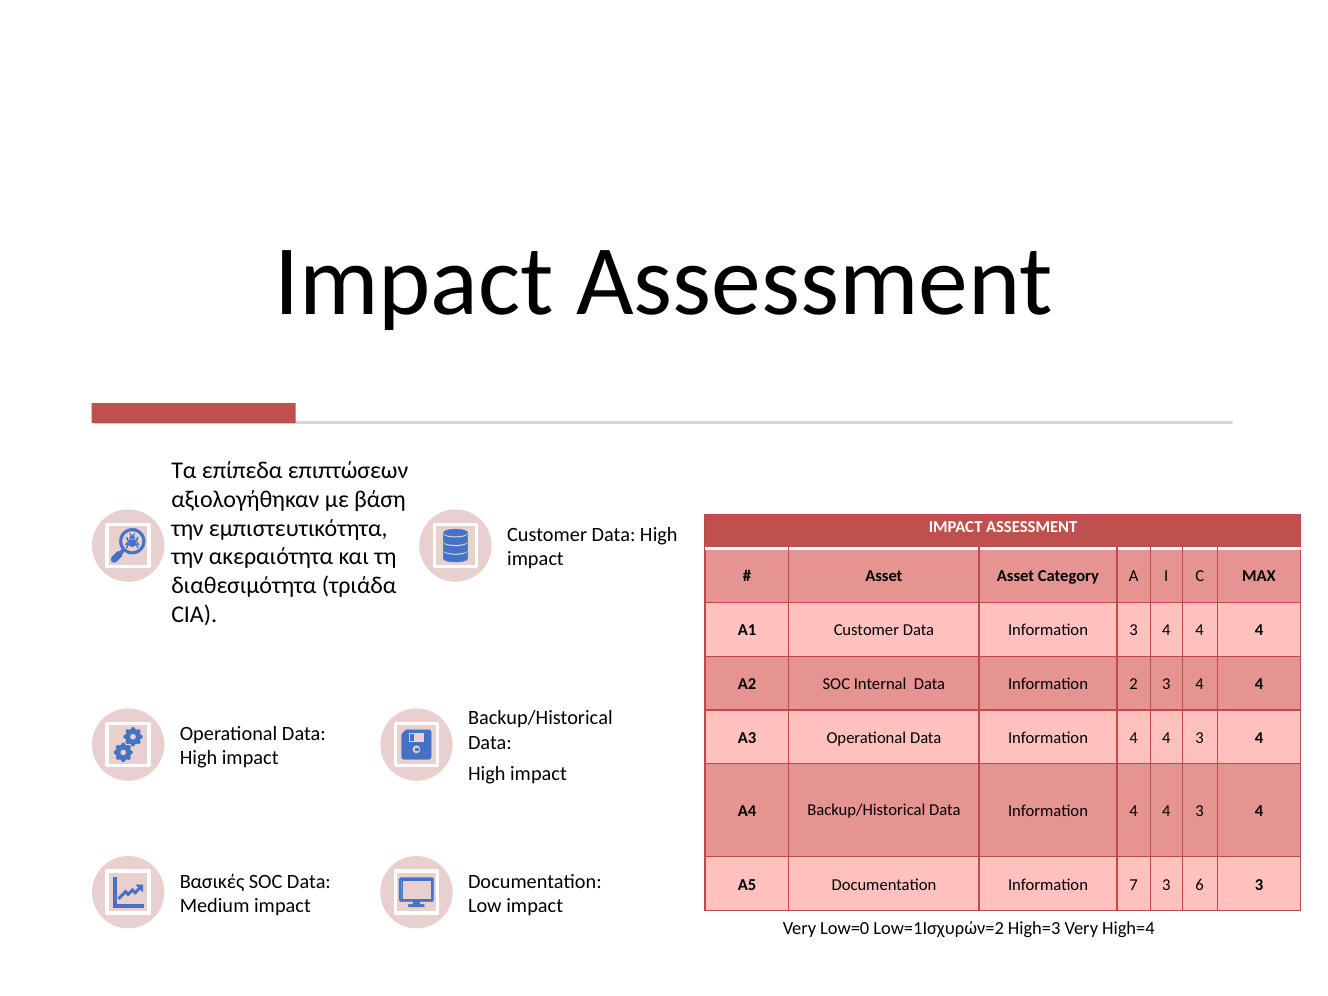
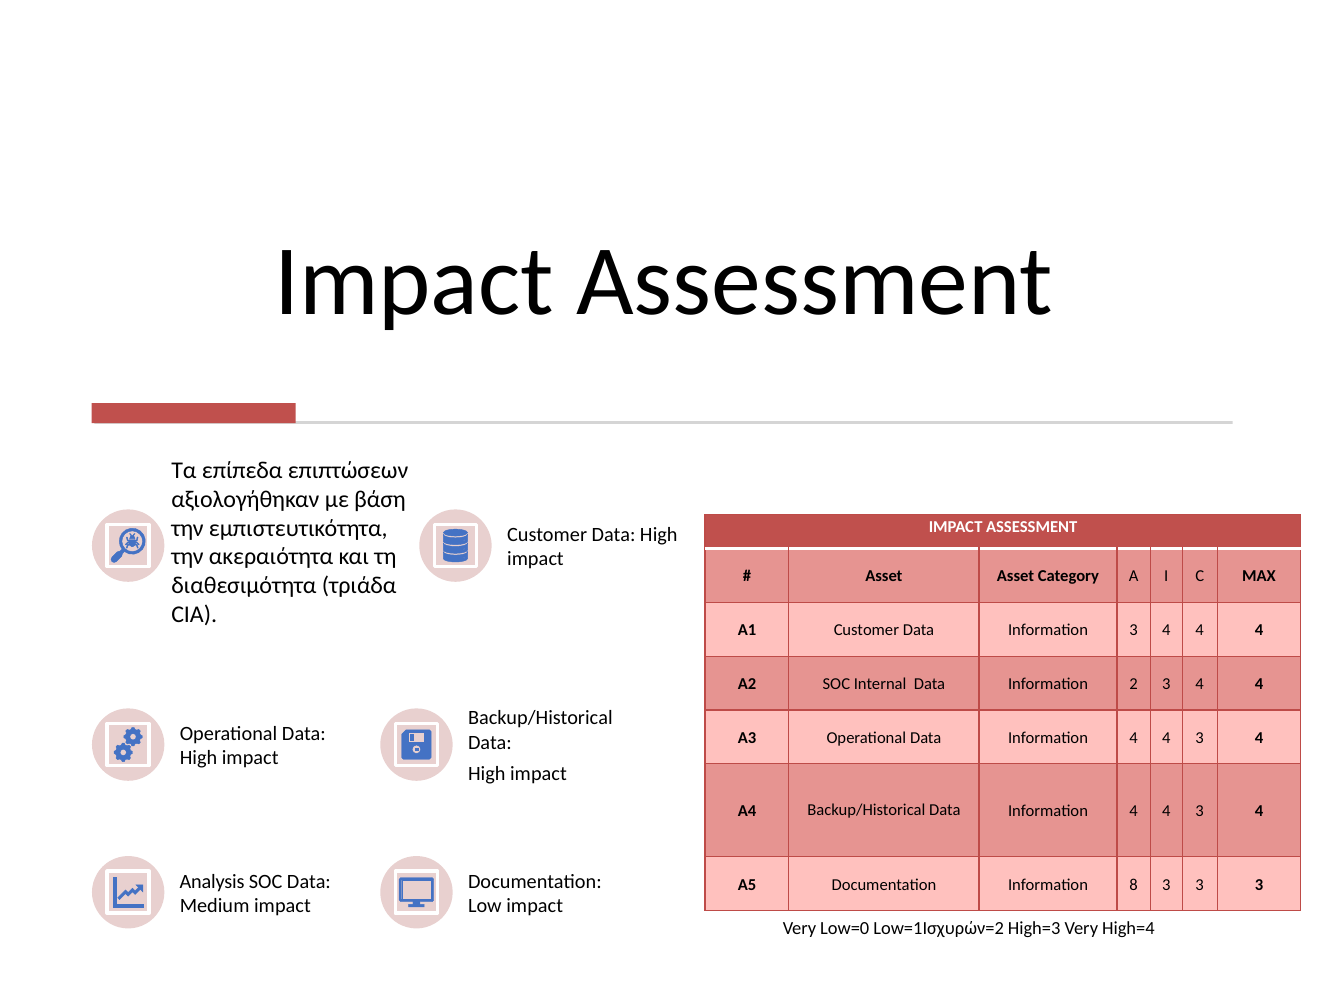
Βασικές: Βασικές -> Analysis (212, 881)
7: 7 -> 8 (1134, 885)
6: 6 -> 3 (1200, 885)
